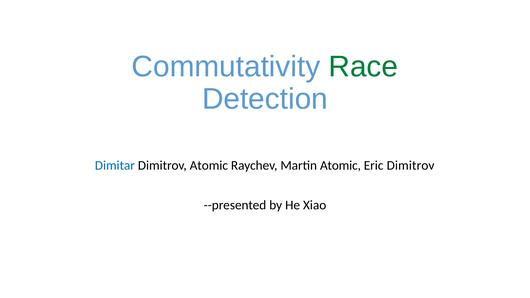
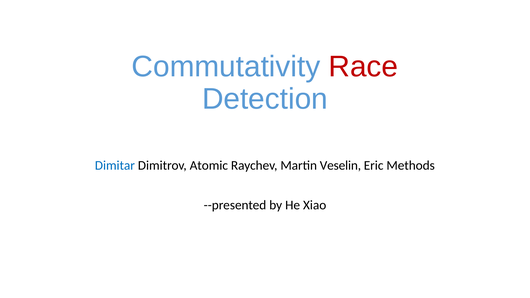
Race colour: green -> red (363, 67)
Martin Atomic: Atomic -> Veselin (340, 166)
Eric Dimitrov: Dimitrov -> Methods (411, 166)
